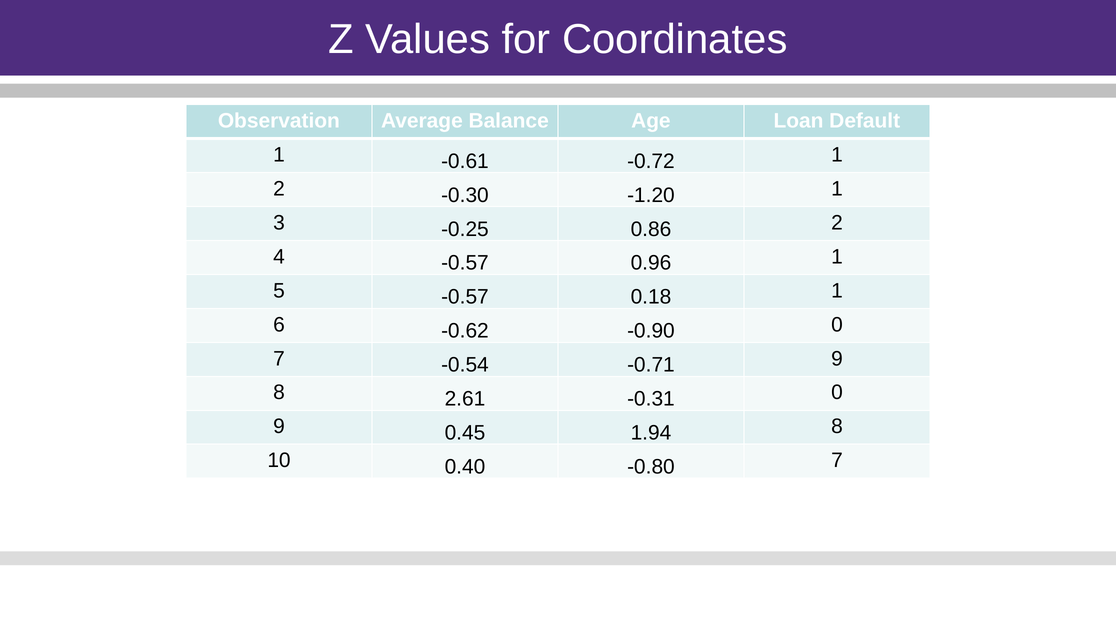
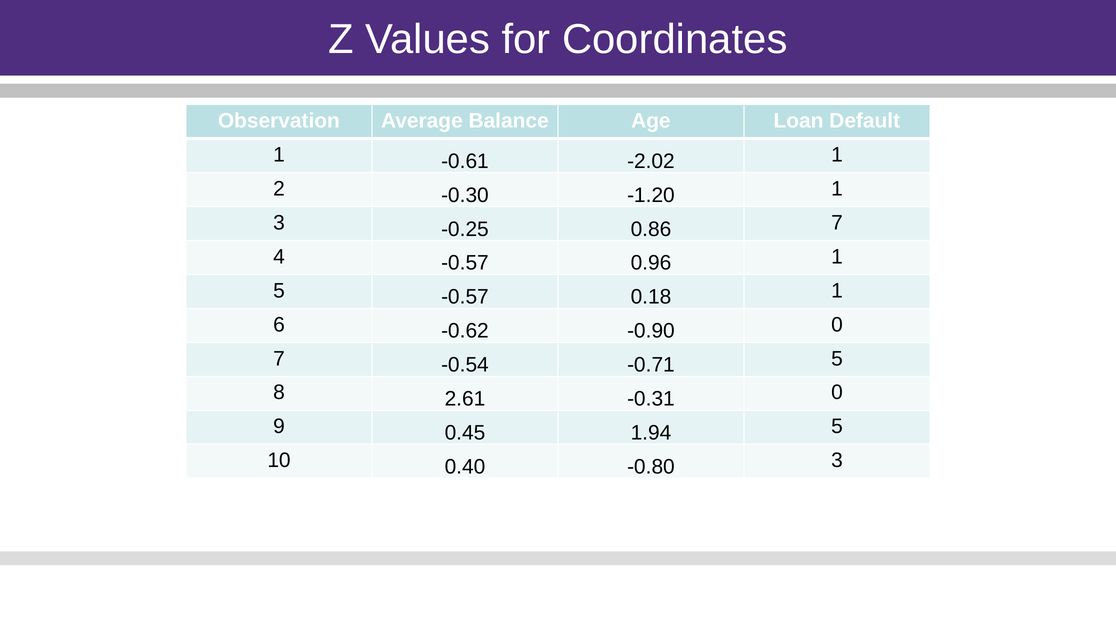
-0.72: -0.72 -> -2.02 (651, 161)
0.86 2: 2 -> 7 (837, 223)
-0.71 9: 9 -> 5 (837, 358)
1.94 8: 8 -> 5 (837, 426)
-0.80 7: 7 -> 3 (837, 460)
